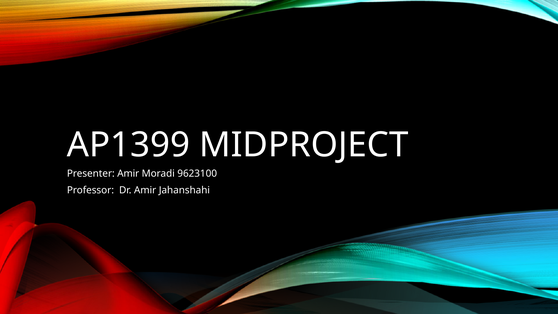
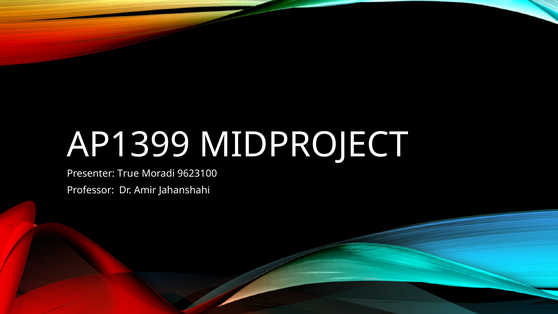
Presenter Amir: Amir -> True (128, 174)
